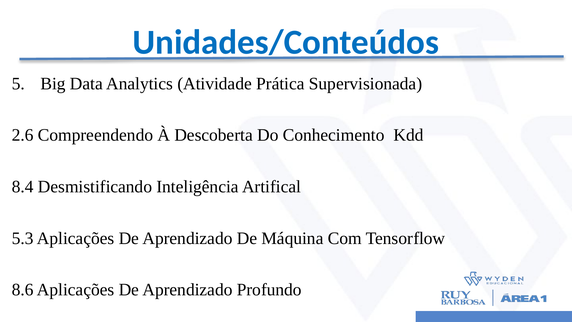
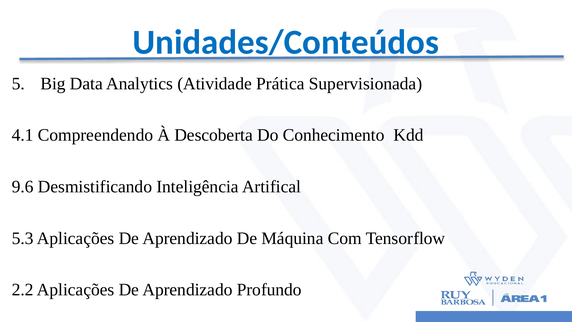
2.6: 2.6 -> 4.1 (23, 135)
8.4: 8.4 -> 9.6 (23, 187)
8.6: 8.6 -> 2.2 (23, 290)
